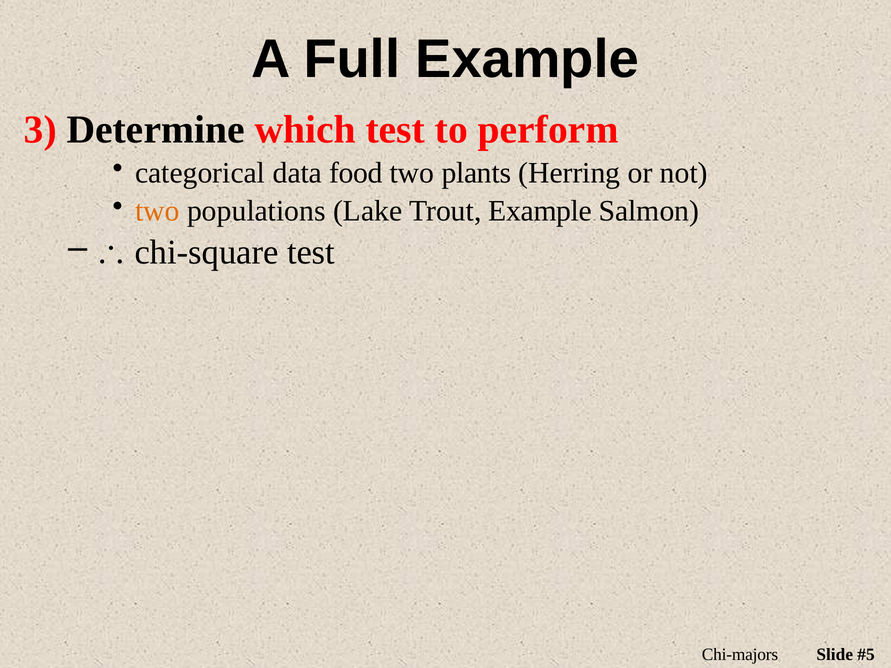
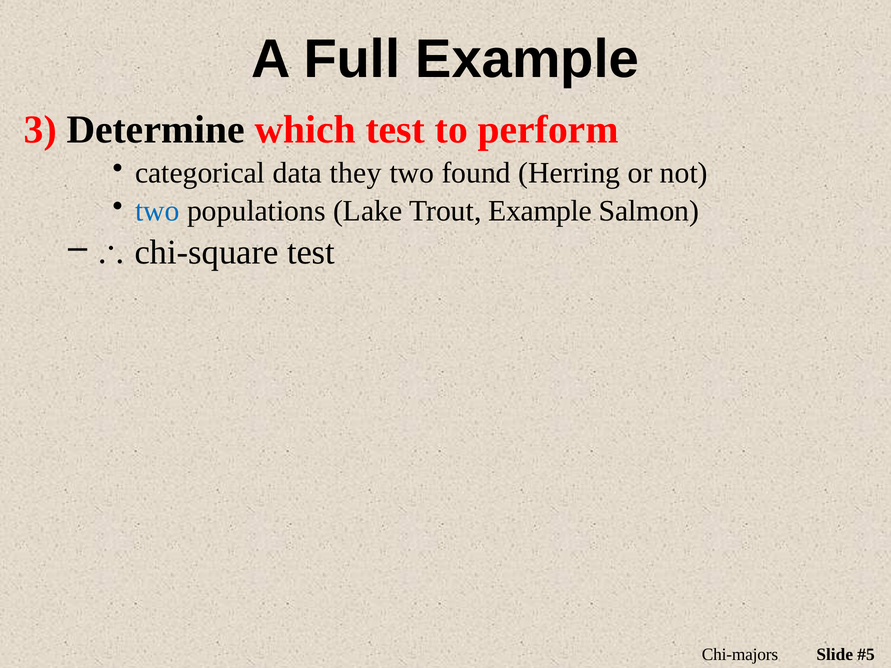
food: food -> they (356, 173)
plants: plants -> found (476, 173)
two colour: orange -> blue (157, 211)
